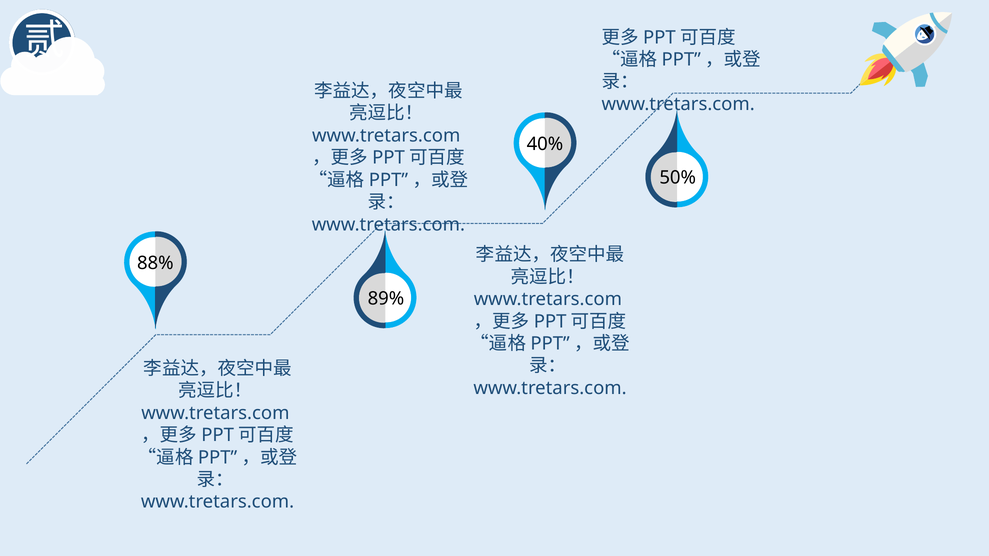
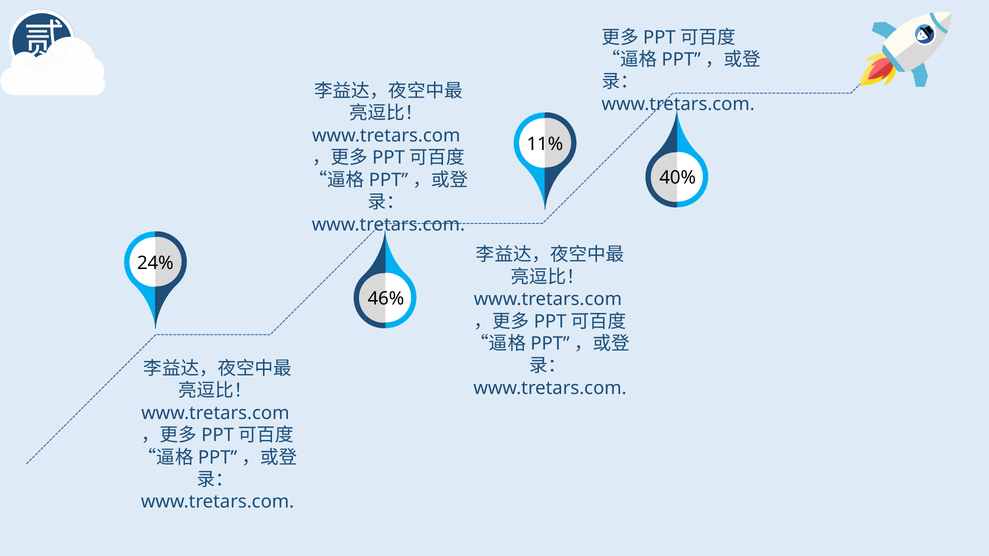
40%: 40% -> 11% (545, 144)
50%: 50% -> 40% (678, 178)
88%: 88% -> 24% (155, 263)
89%: 89% -> 46% (386, 299)
